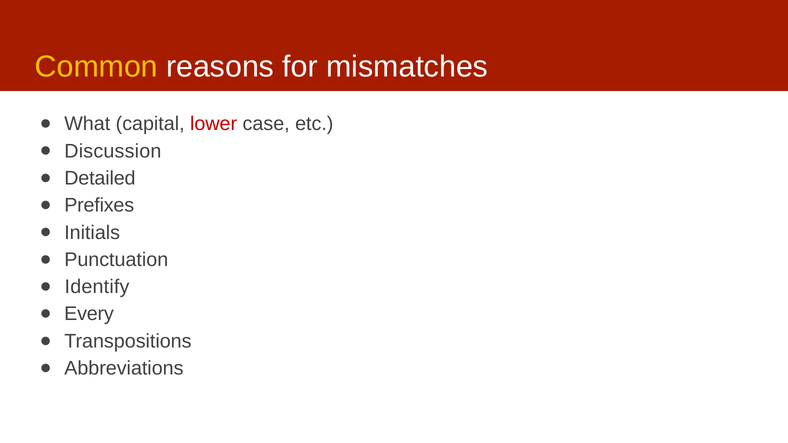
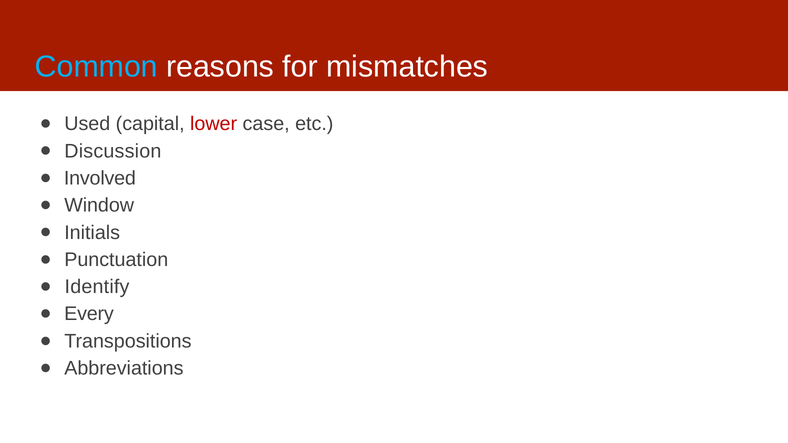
Common colour: yellow -> light blue (96, 67)
What: What -> Used (87, 124)
Detailed: Detailed -> Involved (100, 178)
Prefixes: Prefixes -> Window (99, 205)
